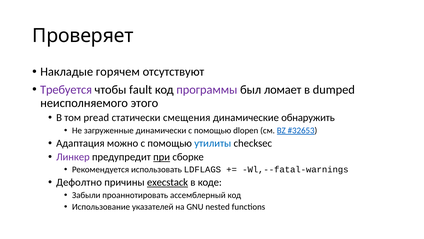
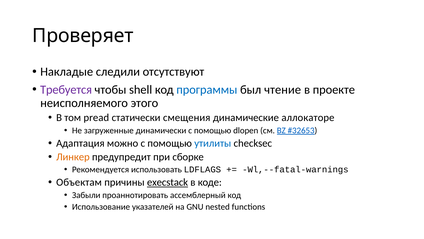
горячем: горячем -> следили (118, 72)
fault: fault -> shell (141, 89)
программы colour: purple -> blue (207, 89)
ломает: ломает -> чтение (283, 89)
dumped: dumped -> проекте (334, 89)
обнаружить: обнаружить -> аллокаторе (308, 117)
Линкер colour: purple -> orange (73, 157)
при underline: present -> none (162, 157)
Дефолтно: Дефолтно -> Объектам (79, 182)
